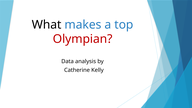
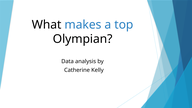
Olympian colour: red -> black (83, 39)
